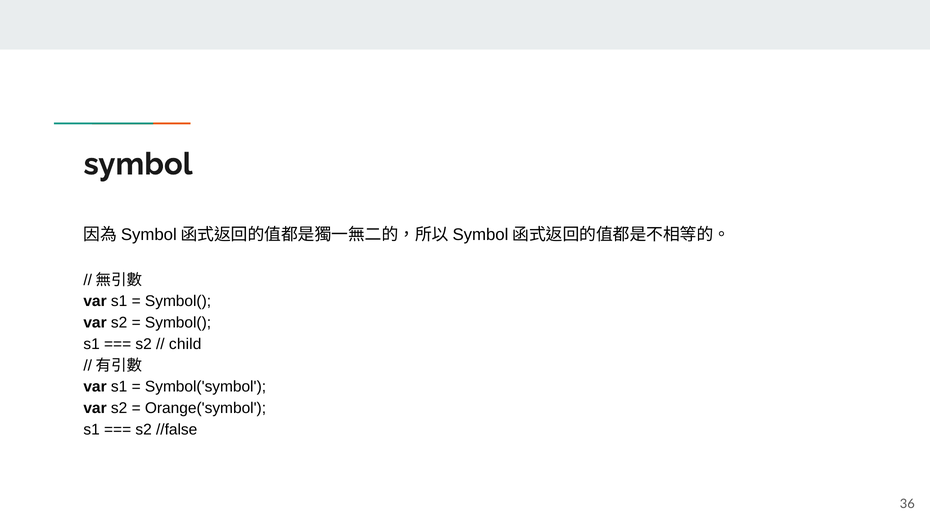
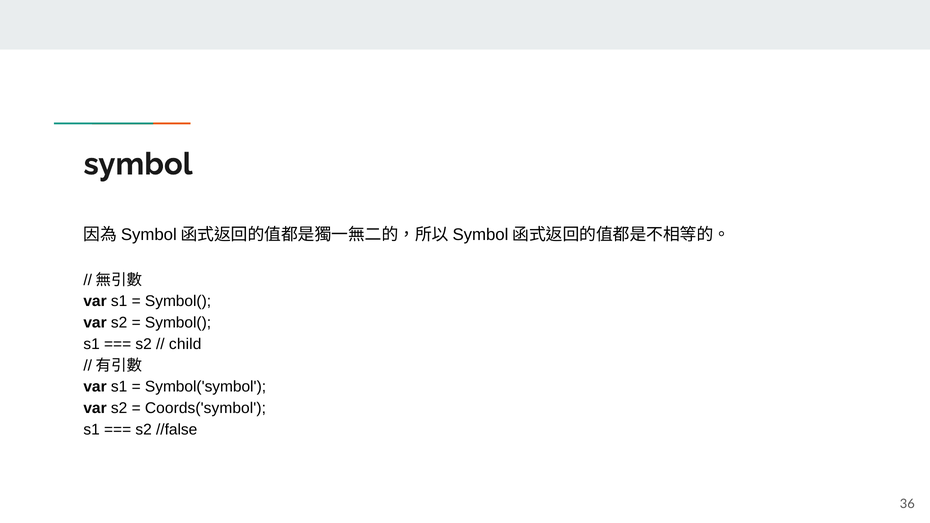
Orange('symbol: Orange('symbol -> Coords('symbol (205, 408)
